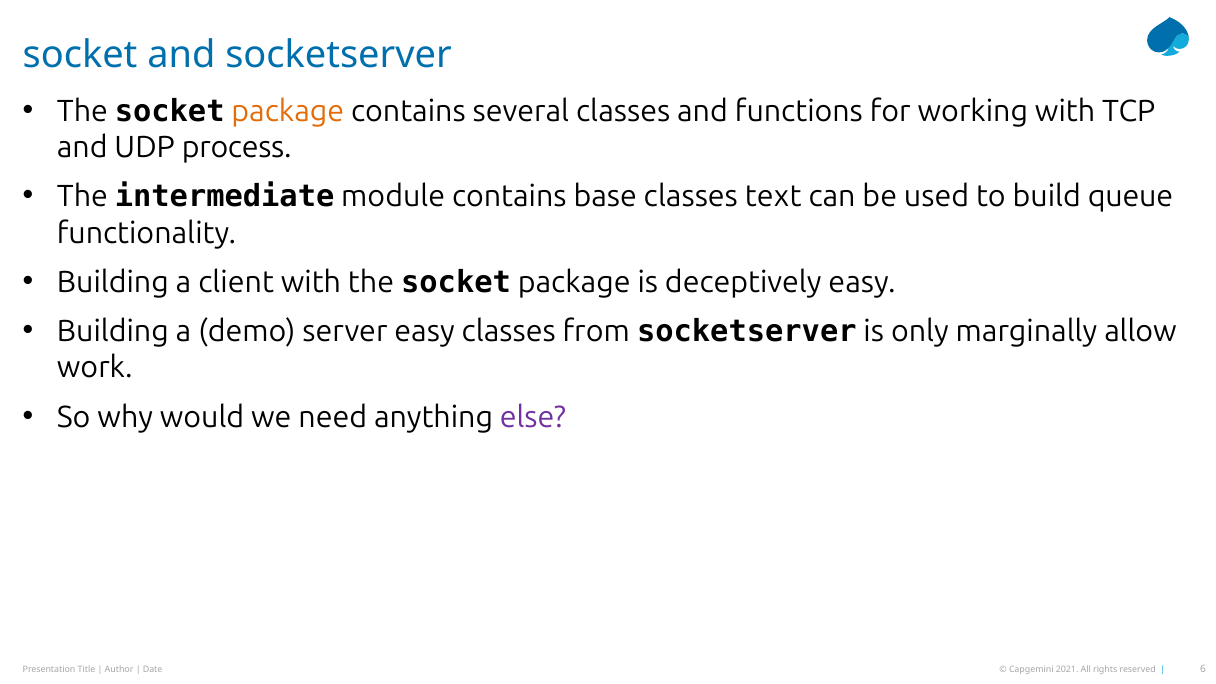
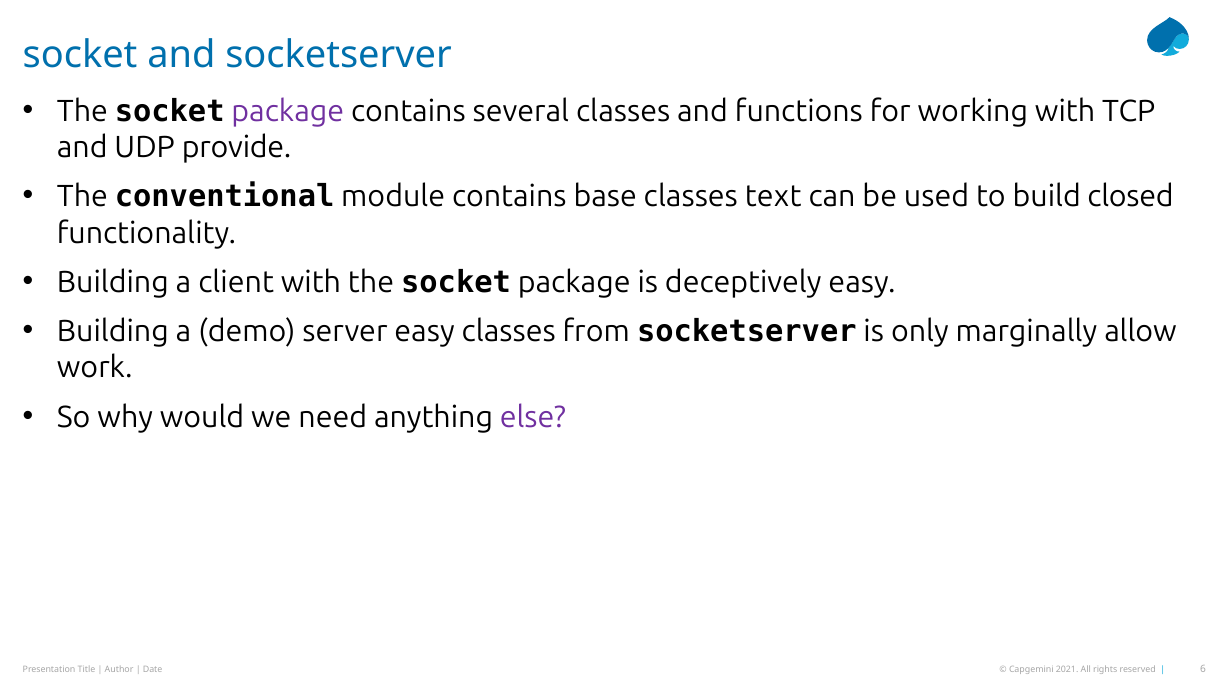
package colour: orange -> purple (288, 111)
process: process -> provide (237, 147)
intermediate: intermediate -> conventional (225, 197)
queue: queue -> closed (1131, 197)
